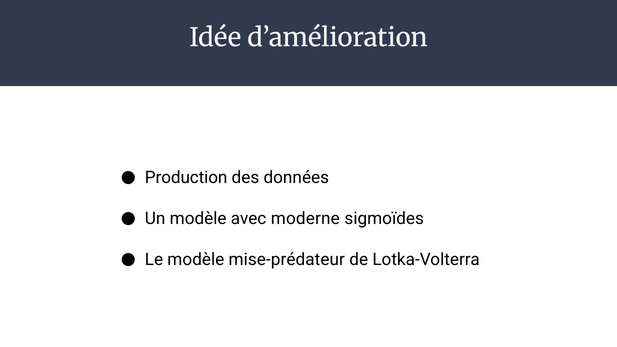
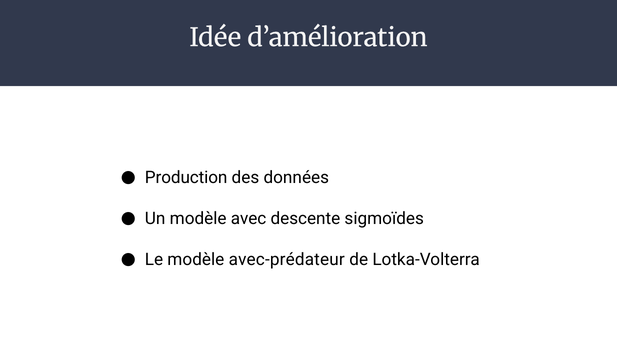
moderne: moderne -> descente (305, 219)
mise-prédateur: mise-prédateur -> avec-prédateur (287, 260)
